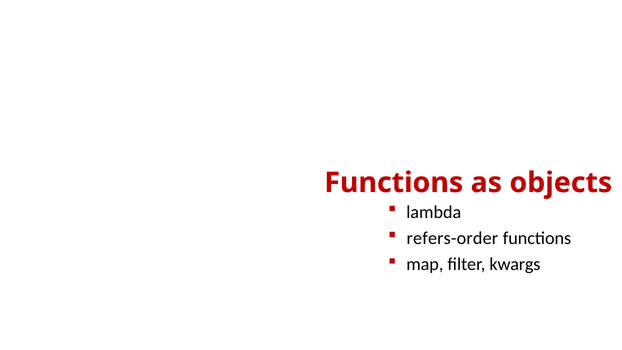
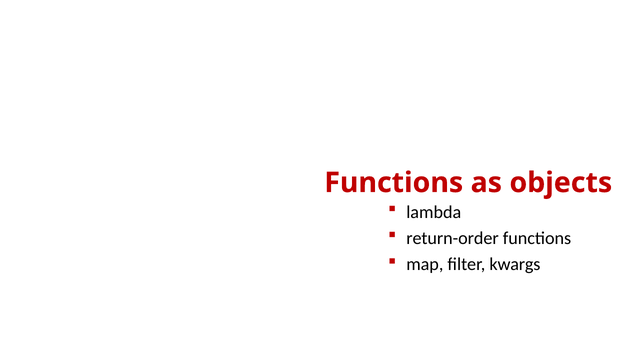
refers-order: refers-order -> return-order (452, 238)
